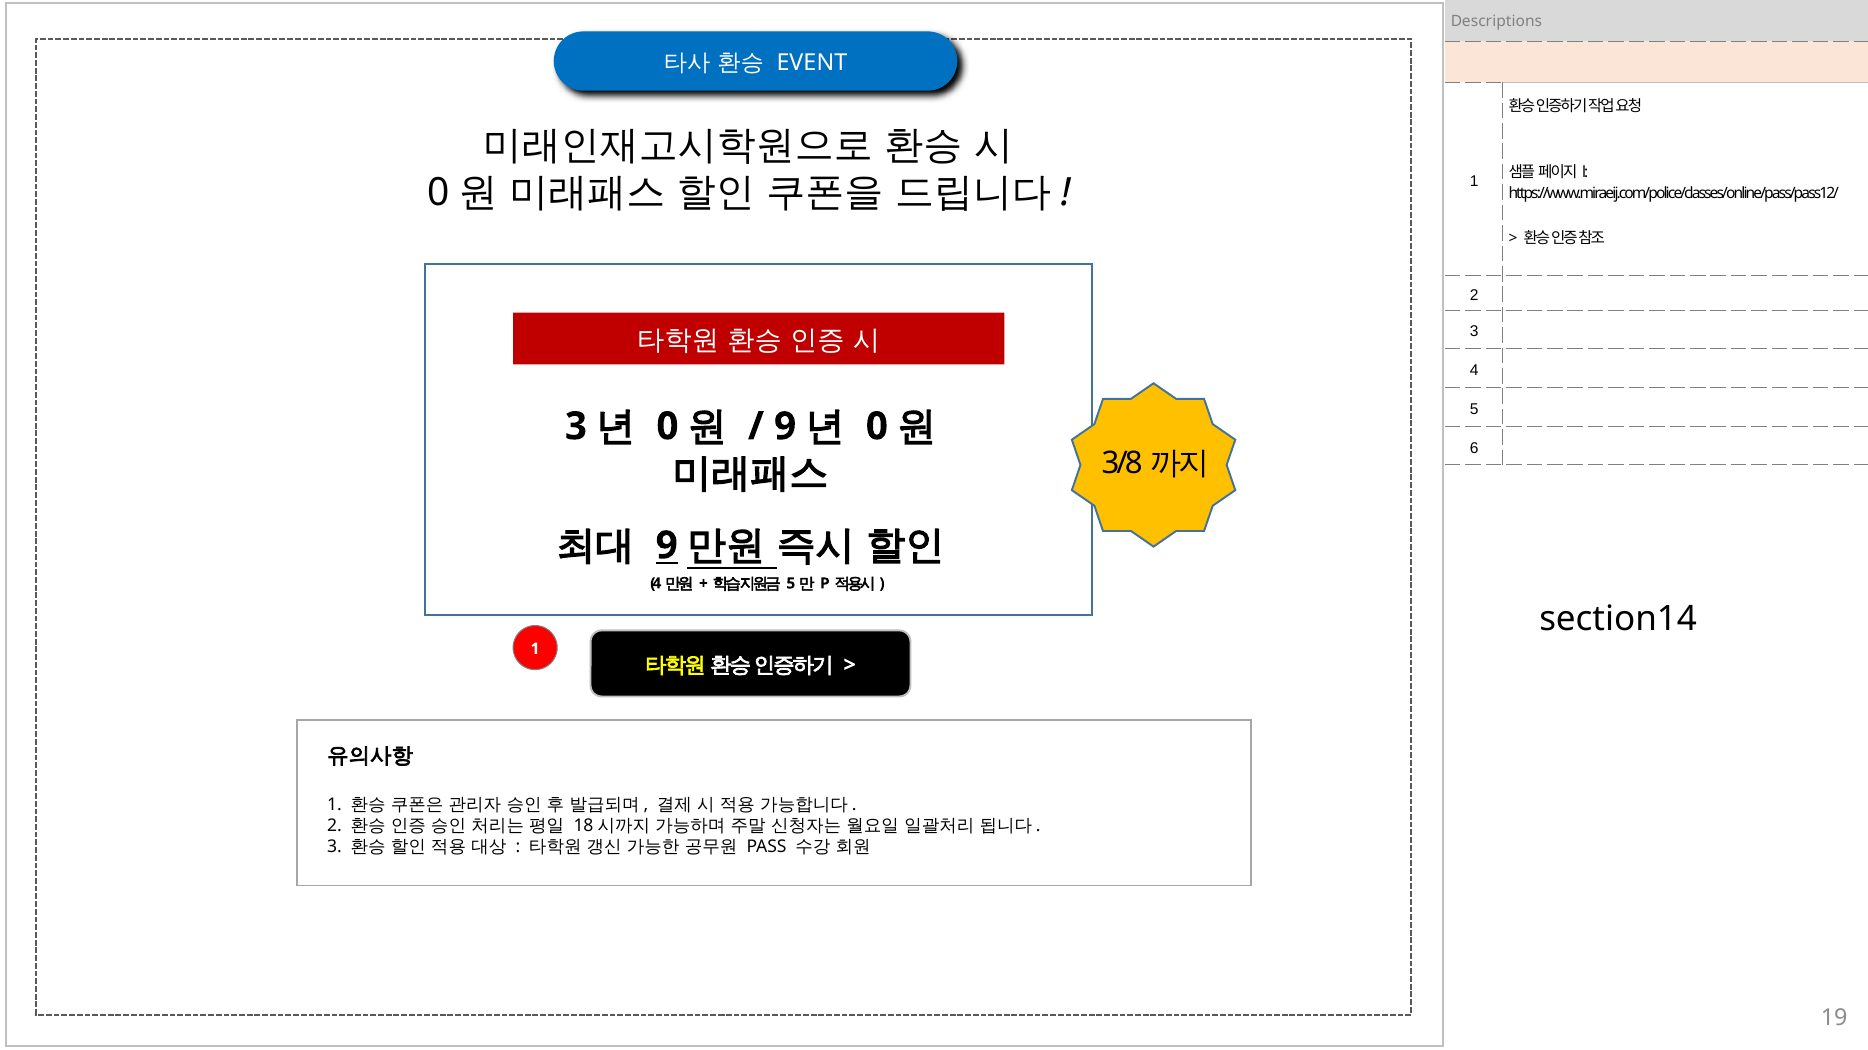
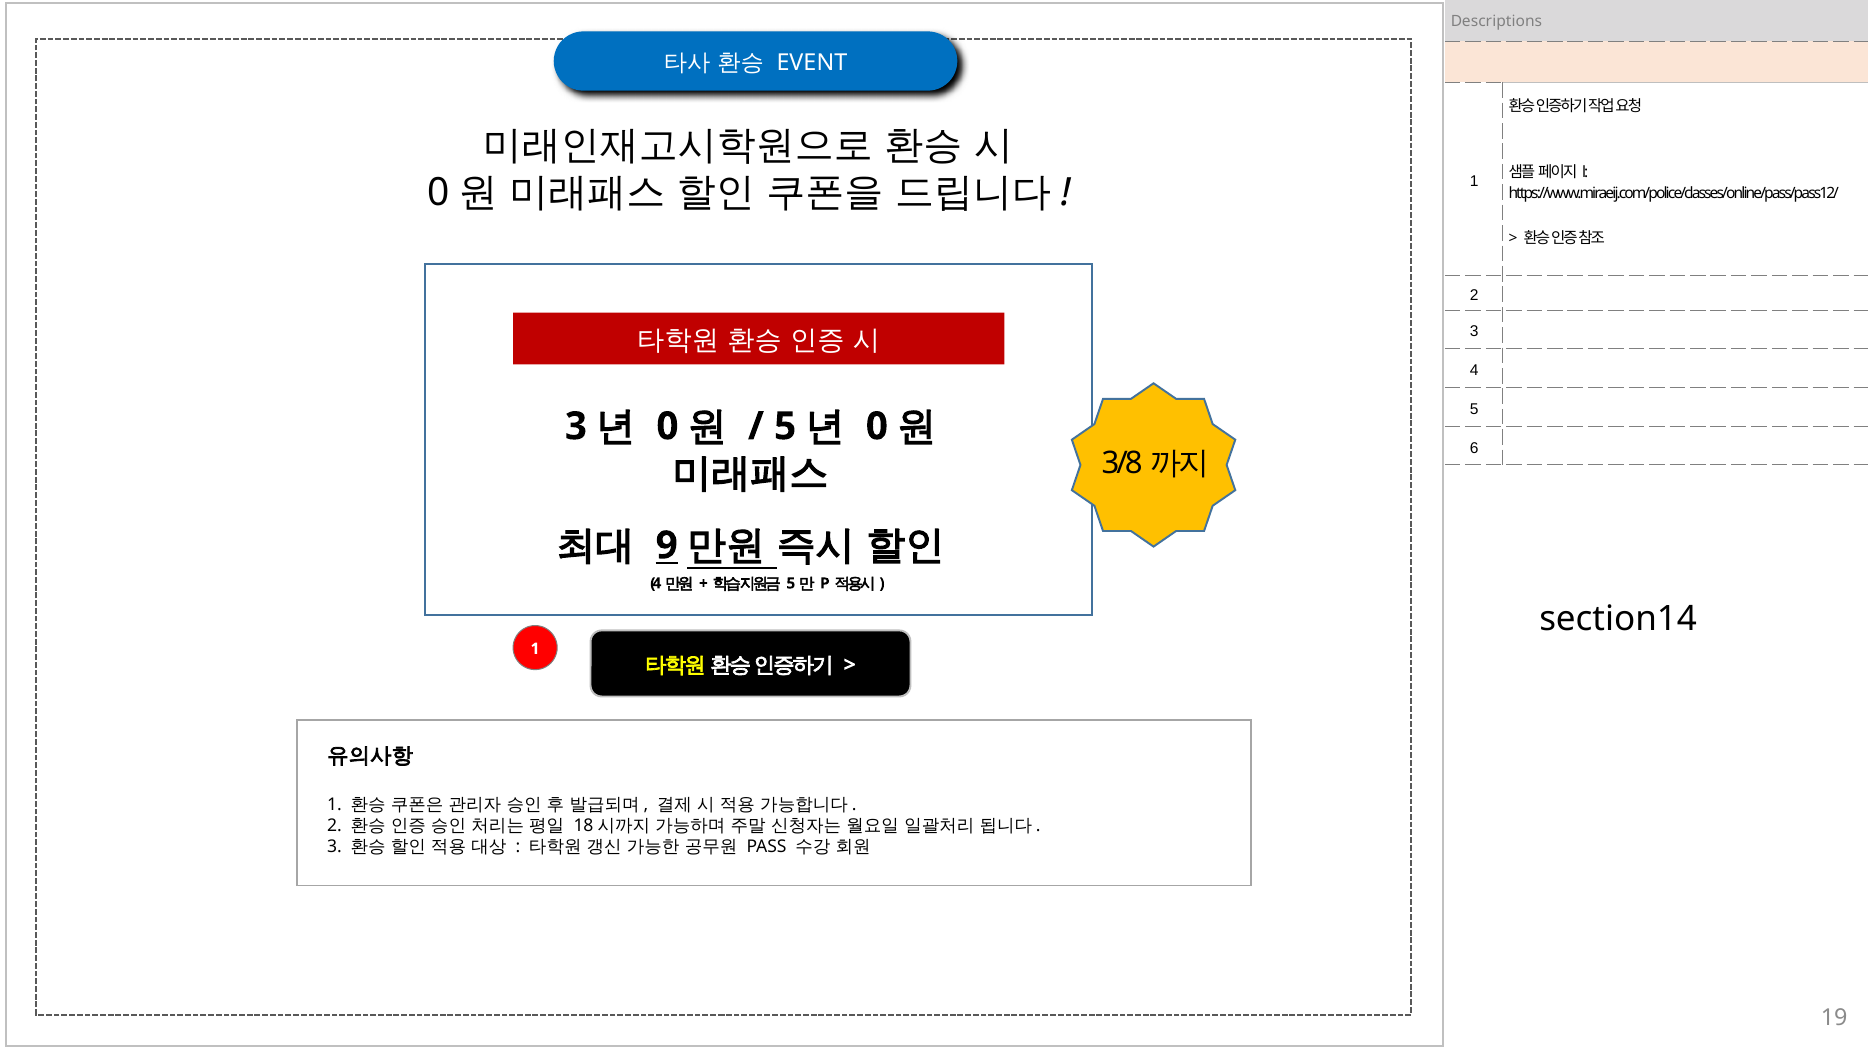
9: 9 -> 5 (785, 427)
